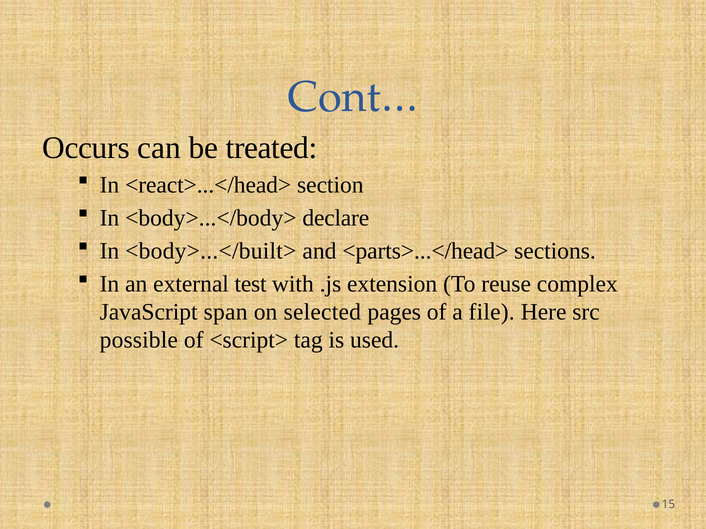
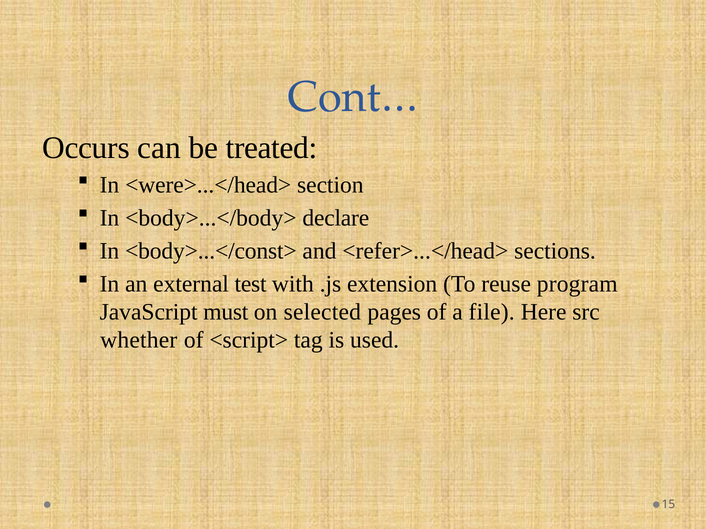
<react>...</head>: <react>...</head> -> <were>...</head> (208, 185)
<body>...</built>: <body>...</built> -> <body>...</const> (211, 251)
<parts>...</head>: <parts>...</head> -> <refer>...</head> (425, 251)
complex: complex -> program (577, 284)
span: span -> must (226, 312)
possible: possible -> whether (139, 341)
